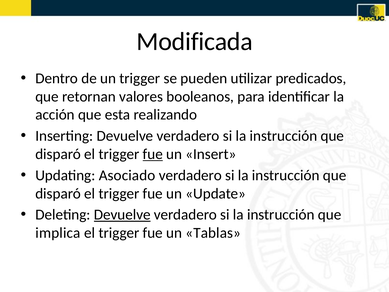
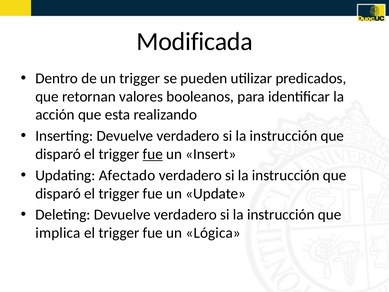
Asociado: Asociado -> Afectado (127, 175)
Devuelve underline: present -> none (122, 215)
Tablas: Tablas -> Lógica (213, 233)
